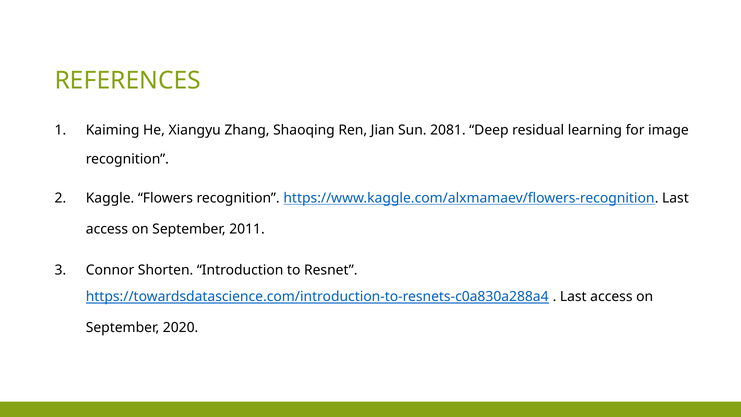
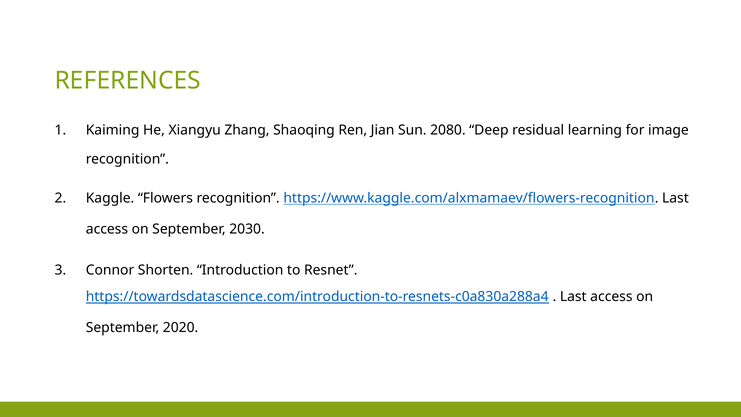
2081: 2081 -> 2080 (448, 130)
2011: 2011 -> 2030 (247, 229)
